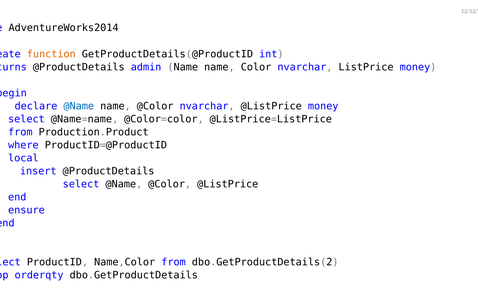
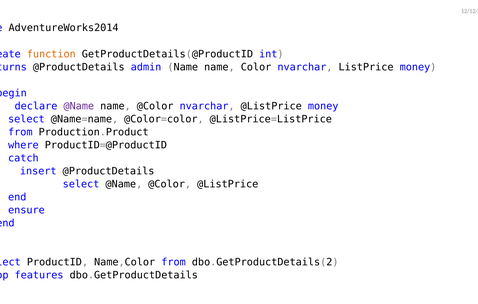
@Name colour: blue -> purple (79, 106)
local: local -> catch (23, 158)
orderqty: orderqty -> features (39, 276)
